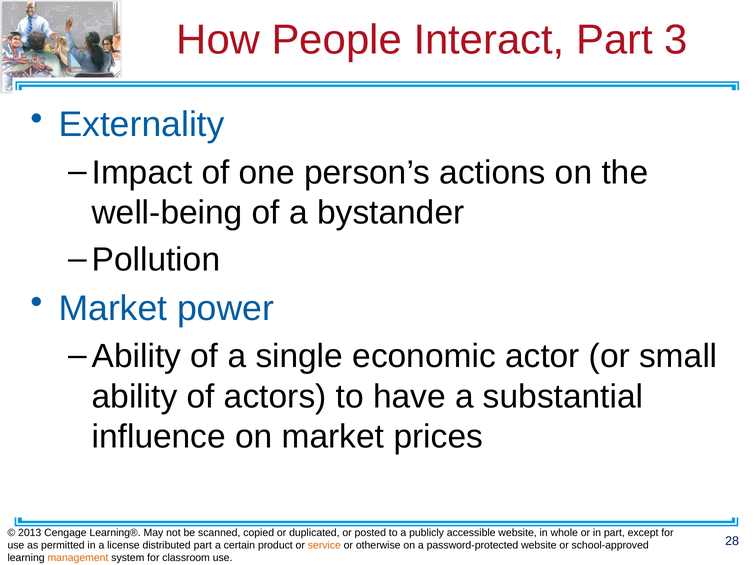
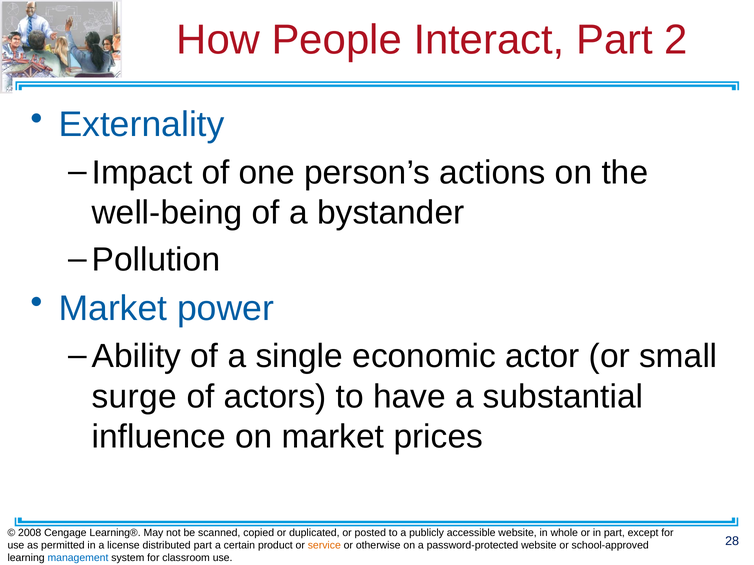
3: 3 -> 2 (676, 40)
ability: ability -> surge (134, 397)
2013: 2013 -> 2008 (30, 533)
management colour: orange -> blue (78, 558)
